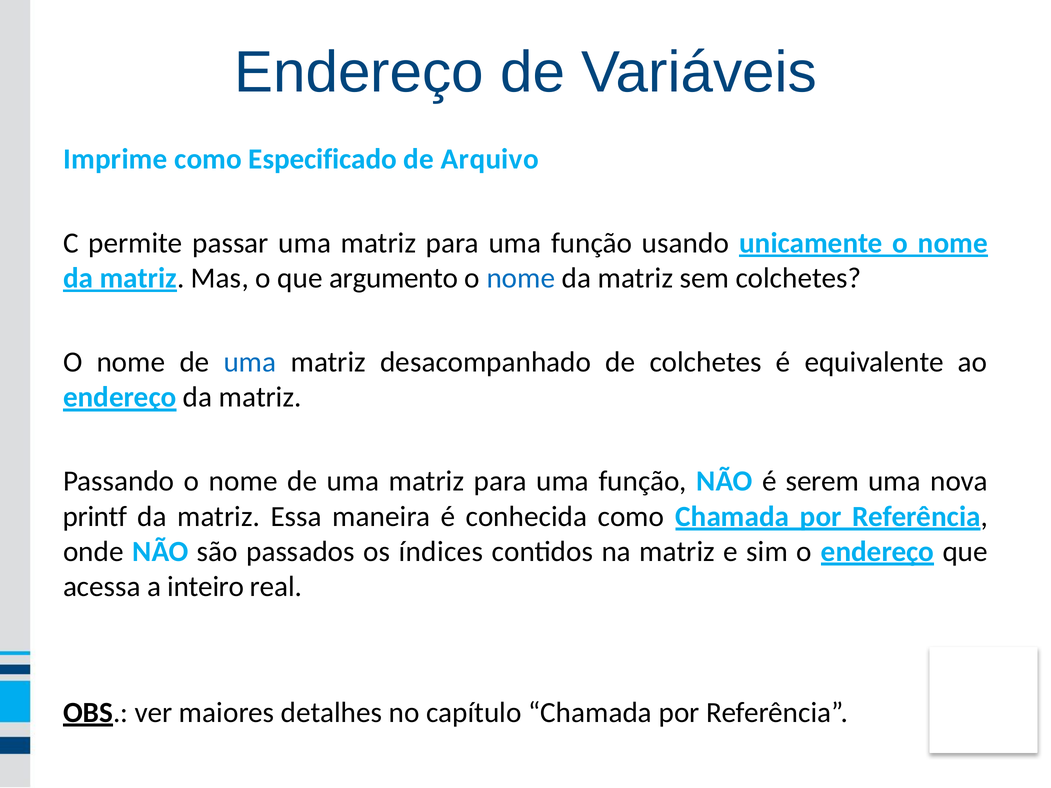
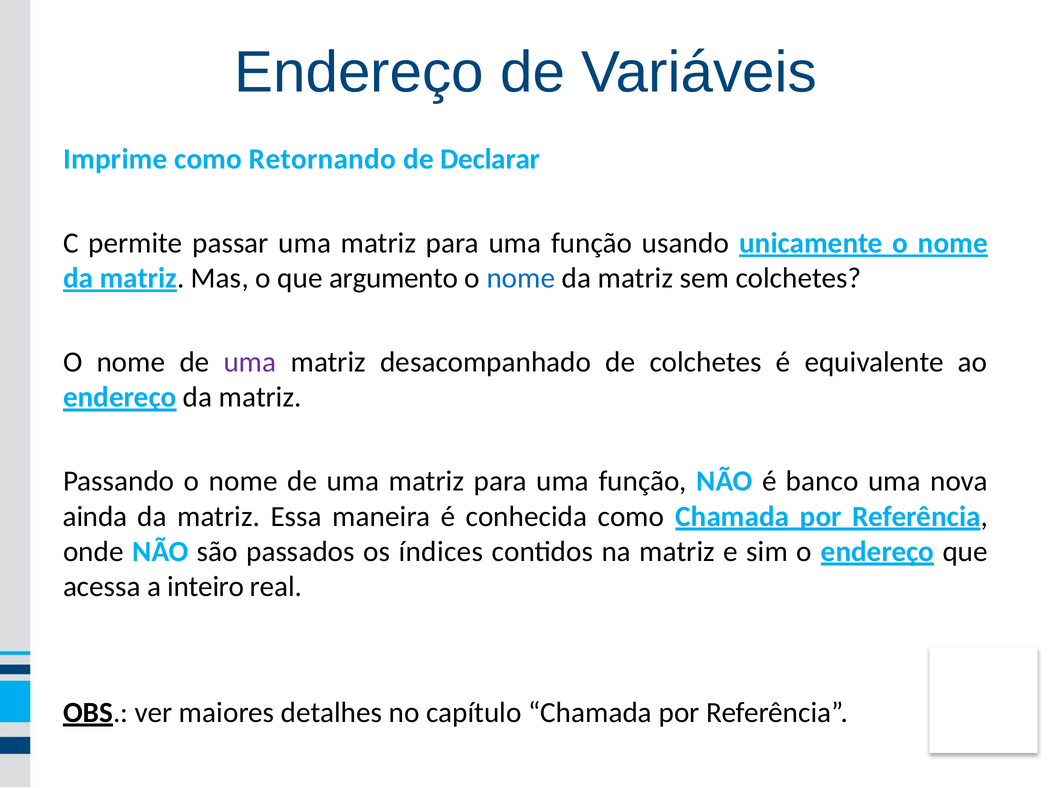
Especificado: Especificado -> Retornando (322, 159)
Arquivo: Arquivo -> Declarar (490, 159)
uma colour: blue -> purple (250, 362)
serem: serem -> banco (822, 482)
printf: printf -> ainda (95, 517)
